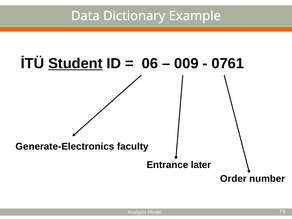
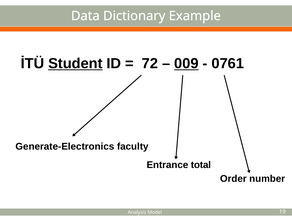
06: 06 -> 72 (150, 64)
009 underline: none -> present (186, 64)
later: later -> total (201, 165)
